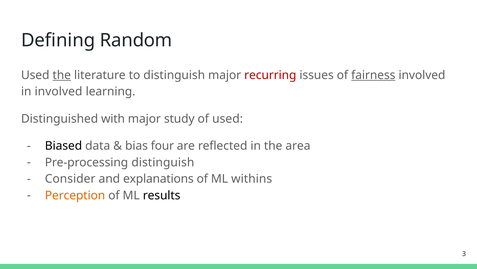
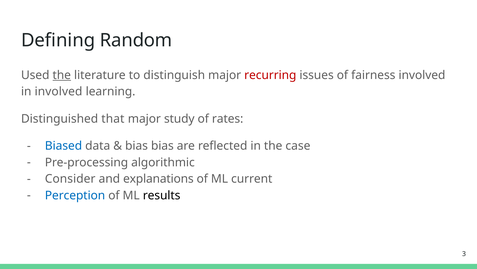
fairness underline: present -> none (373, 75)
with: with -> that (113, 119)
of used: used -> rates (228, 119)
Biased colour: black -> blue (63, 146)
bias four: four -> bias (162, 146)
area: area -> case (298, 146)
Pre-processing distinguish: distinguish -> algorithmic (163, 162)
withins: withins -> current (252, 178)
Perception colour: orange -> blue (75, 195)
